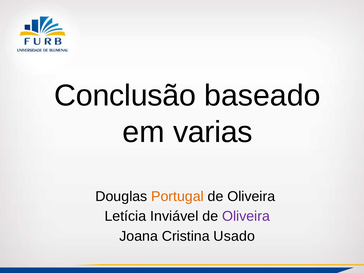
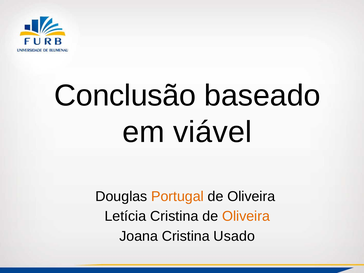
varias: varias -> viável (212, 132)
Letícia Inviável: Inviável -> Cristina (174, 216)
Oliveira colour: purple -> orange (246, 216)
